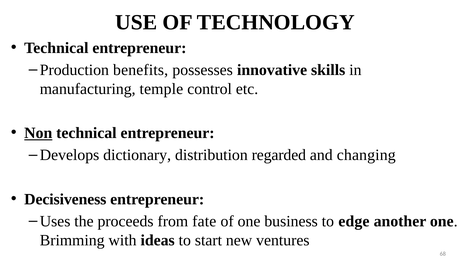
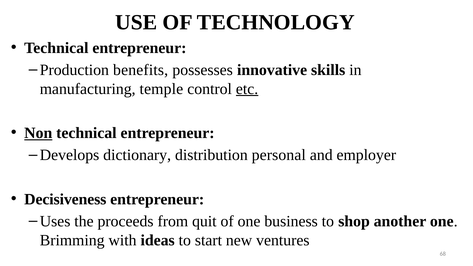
etc underline: none -> present (247, 89)
regarded: regarded -> personal (279, 155)
changing: changing -> employer (366, 155)
fate: fate -> quit (204, 221)
edge: edge -> shop (354, 221)
